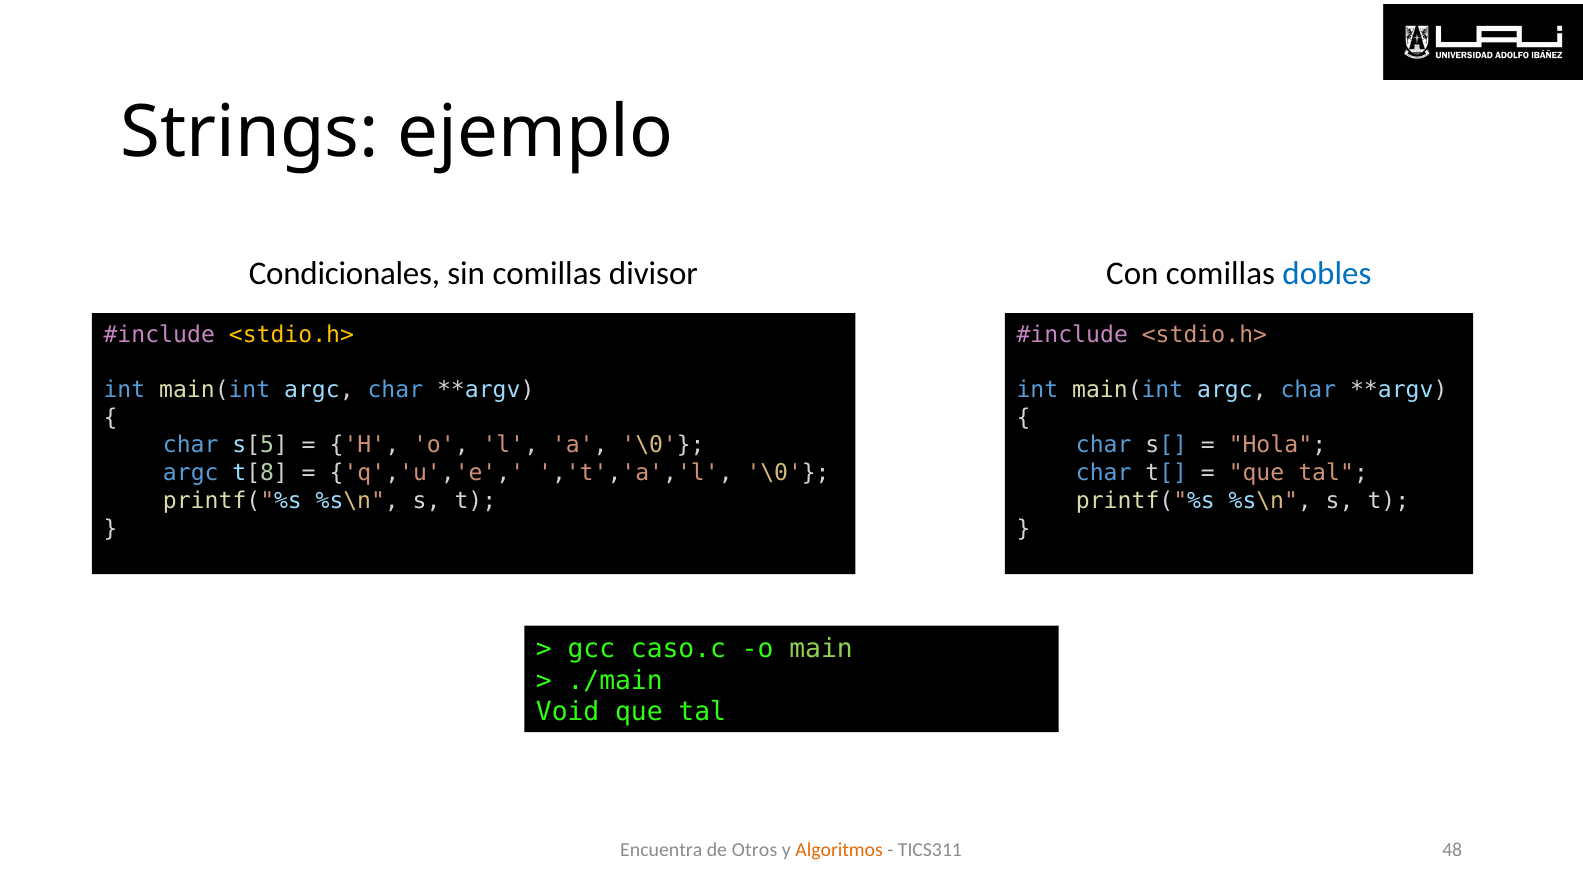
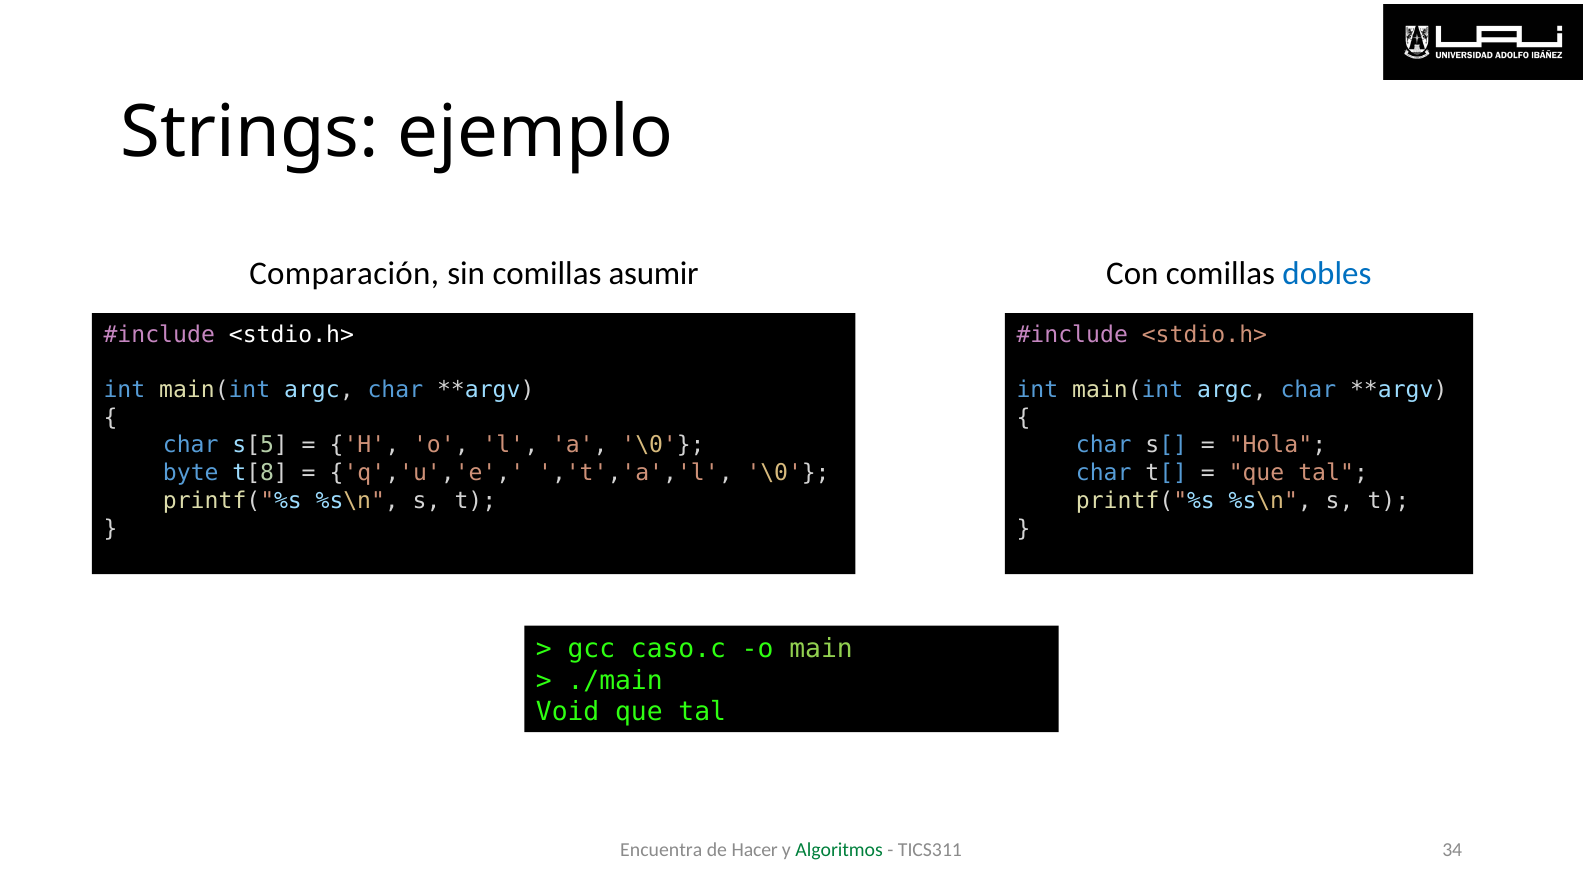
Condicionales: Condicionales -> Comparación (344, 274)
divisor: divisor -> asumir (654, 274)
<stdio.h> colour: yellow -> white (291, 335)
argc: argc -> byte (191, 473)
Otros: Otros -> Hacer (755, 850)
Algoritmos colour: orange -> green (839, 850)
48: 48 -> 34 (1452, 850)
